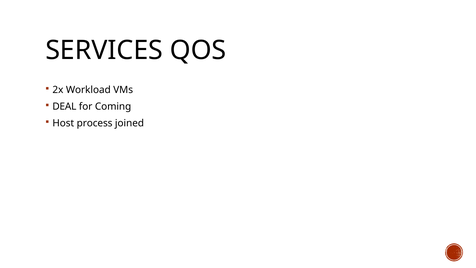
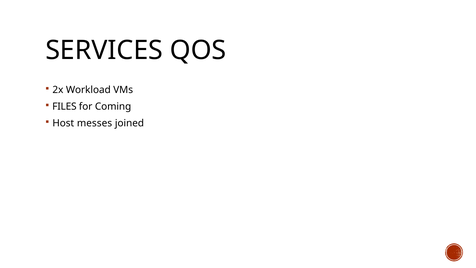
DEAL: DEAL -> FILES (64, 107)
process: process -> messes (95, 123)
